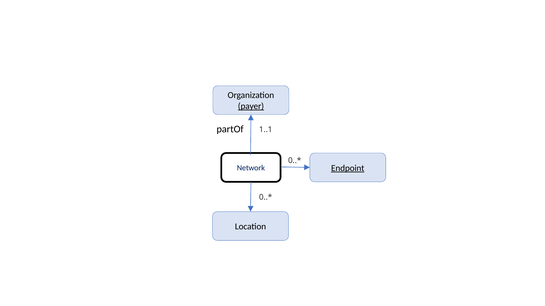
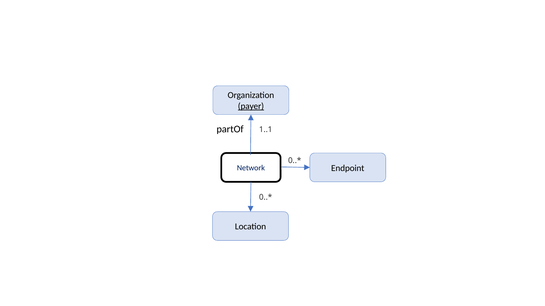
Endpoint underline: present -> none (348, 168)
